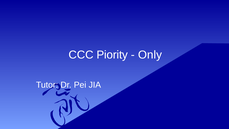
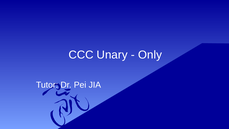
Piority: Piority -> Unary (112, 55)
